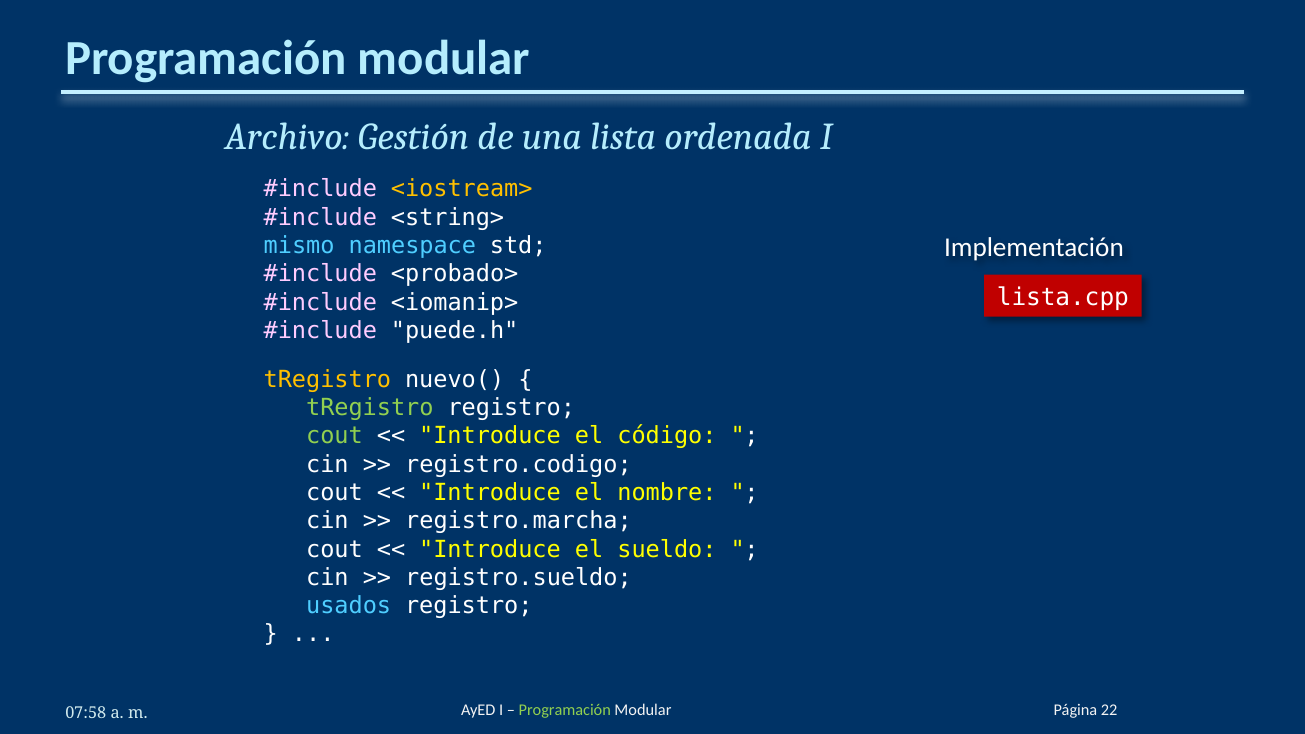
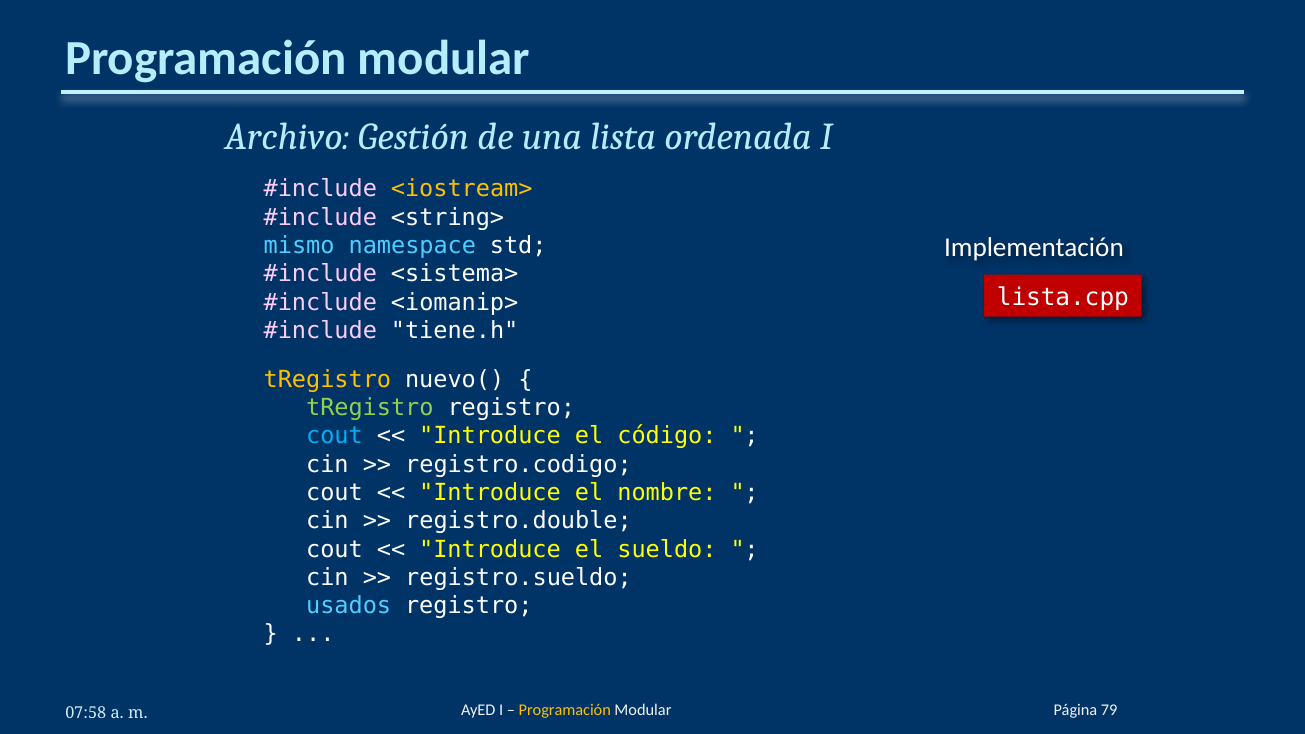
<probado>: <probado> -> <sistema> (455, 274)
puede.h: puede.h -> tiene.h (455, 331)
cout colour: light green -> light blue (334, 436)
registro.marcha: registro.marcha -> registro.double (519, 521)
Programación colour: light green -> yellow (565, 711)
22: 22 -> 79 (1109, 711)
